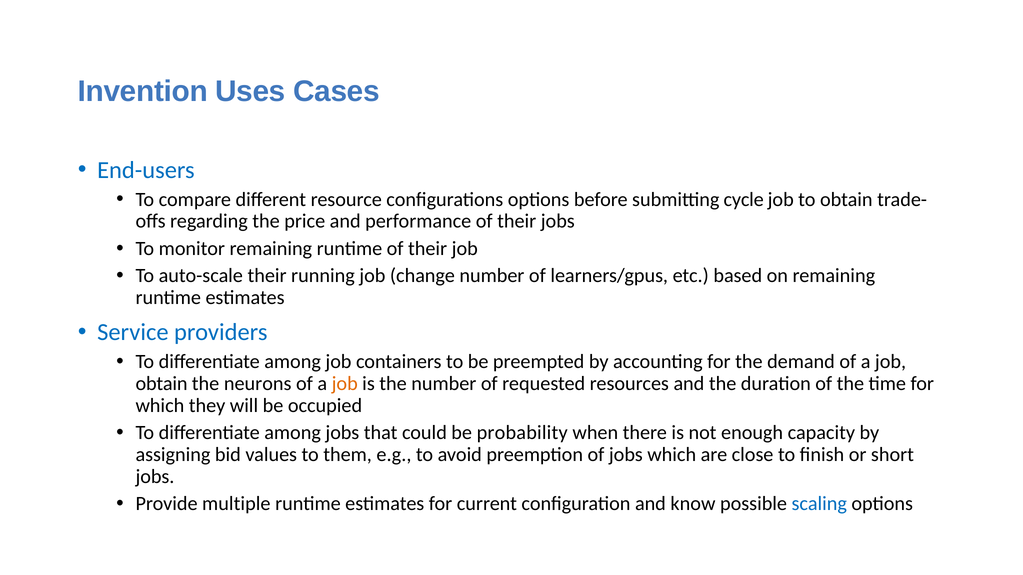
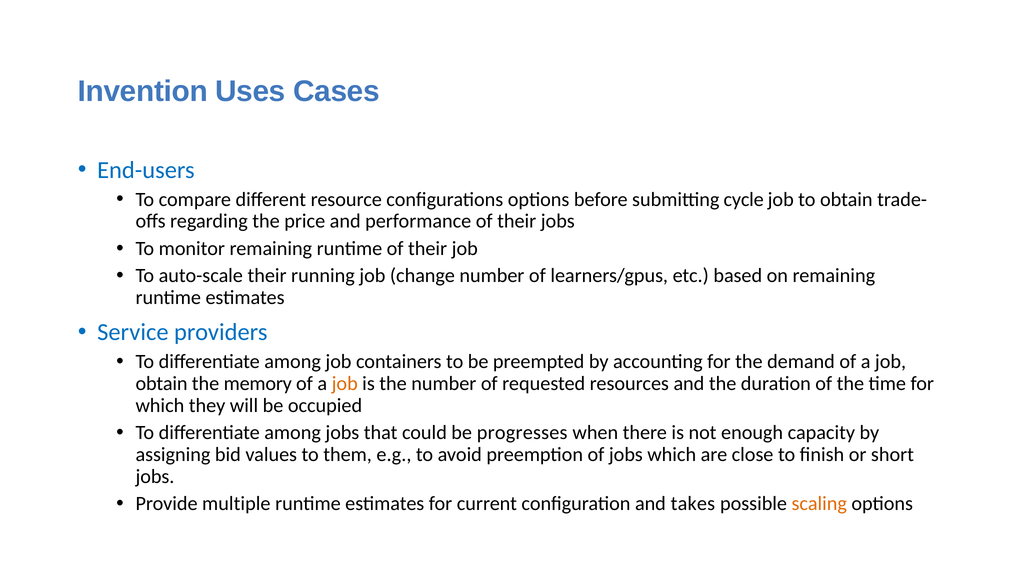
neurons: neurons -> memory (258, 384)
probability: probability -> progresses (522, 433)
know: know -> takes (693, 504)
scaling colour: blue -> orange (819, 504)
